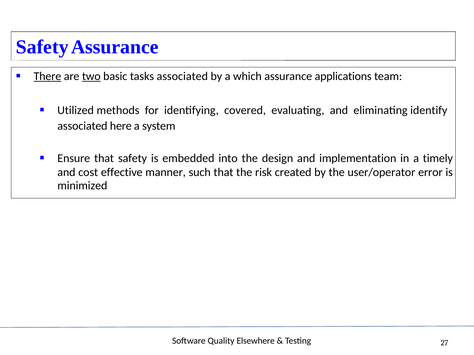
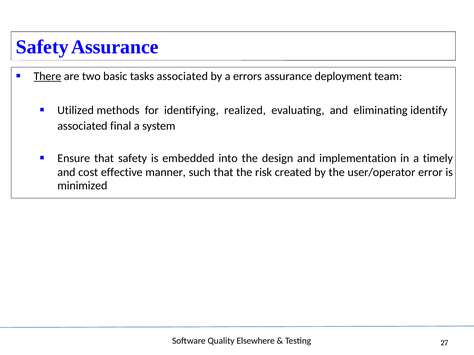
two underline: present -> none (91, 76)
which: which -> errors (247, 76)
applications: applications -> deployment (343, 76)
covered: covered -> realized (245, 110)
here: here -> final (121, 126)
